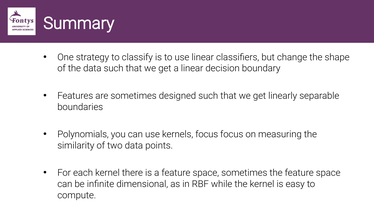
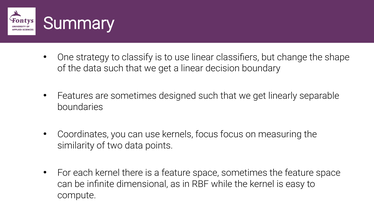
Polynomials: Polynomials -> Coordinates (83, 135)
